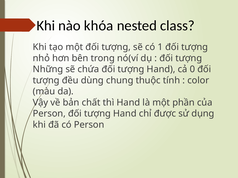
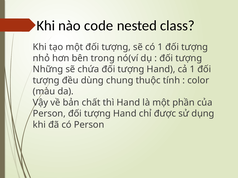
khóa: khóa -> code (99, 26)
cả 0: 0 -> 1 (192, 69)
